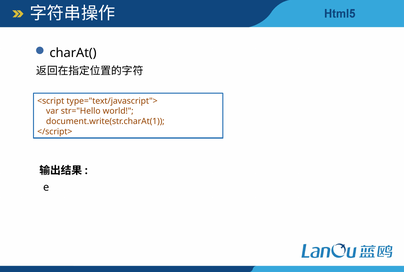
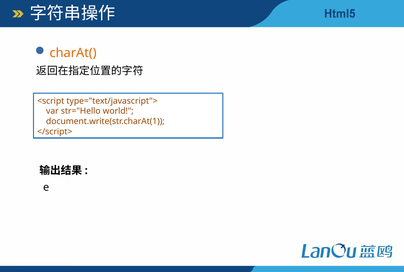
charAt( colour: black -> orange (73, 53)
